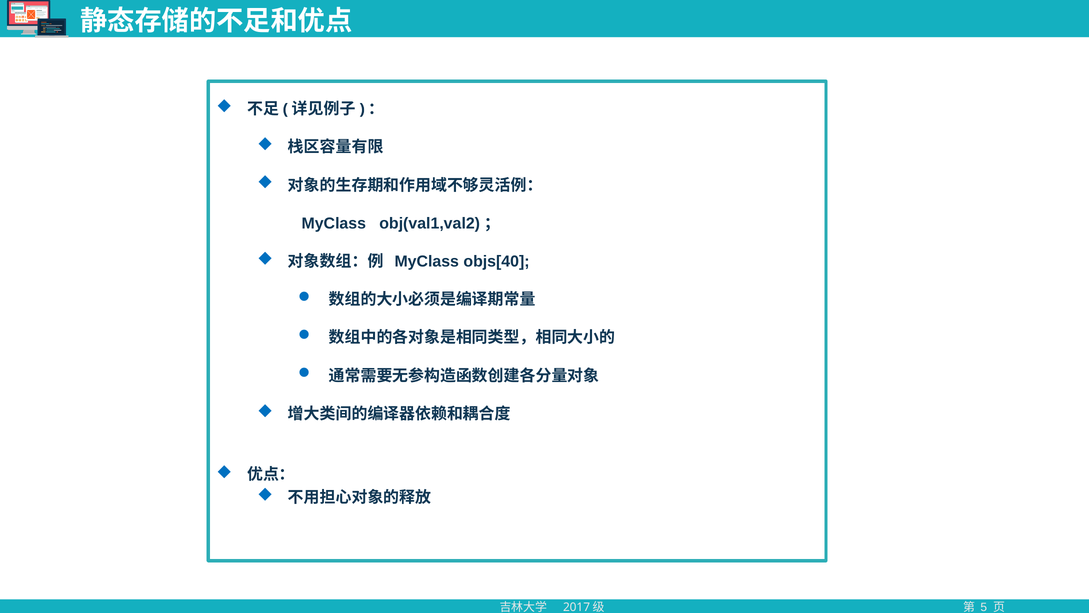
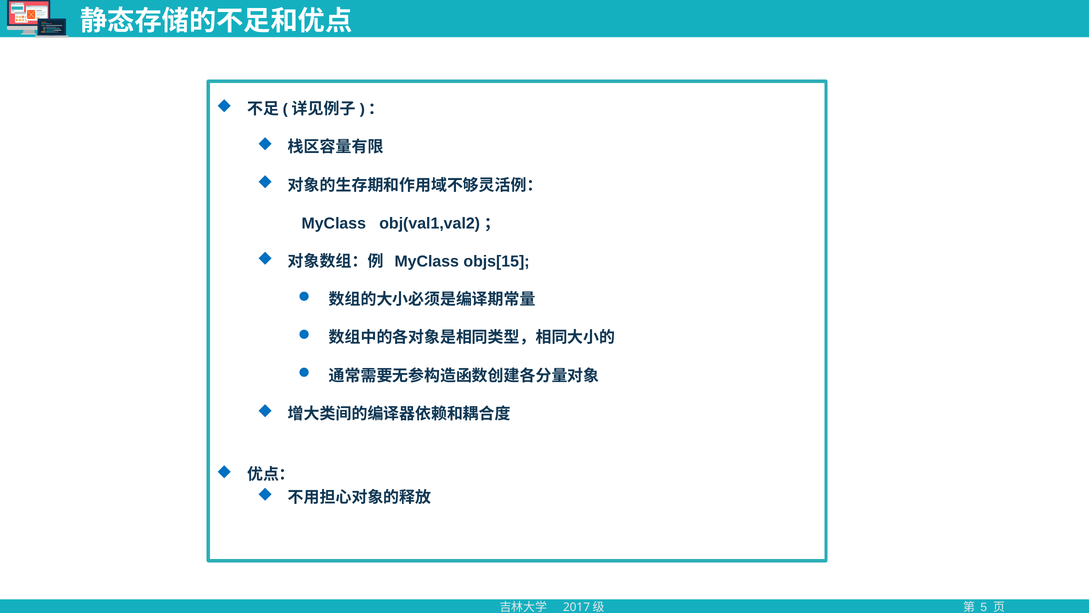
objs[40: objs[40 -> objs[15 (497, 261)
